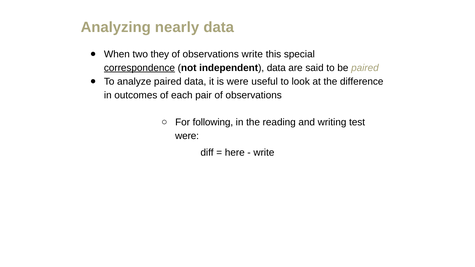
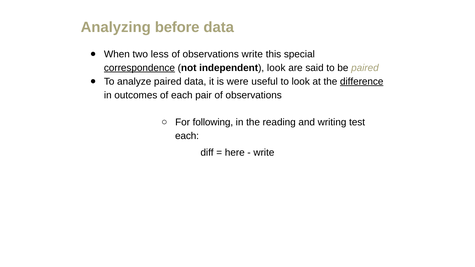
nearly: nearly -> before (177, 27)
they: they -> less (160, 54)
independent data: data -> look (276, 68)
difference underline: none -> present (362, 81)
were: were -> each (187, 136)
